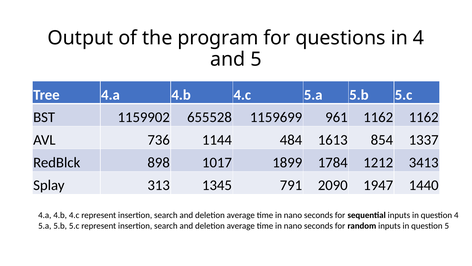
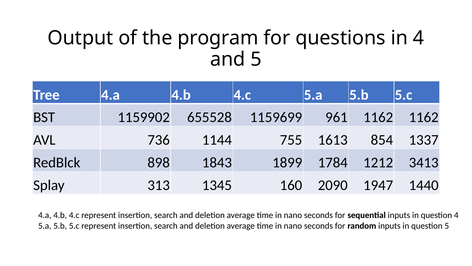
484: 484 -> 755 (291, 140)
1017: 1017 -> 1843 (217, 162)
791: 791 -> 160 (291, 185)
